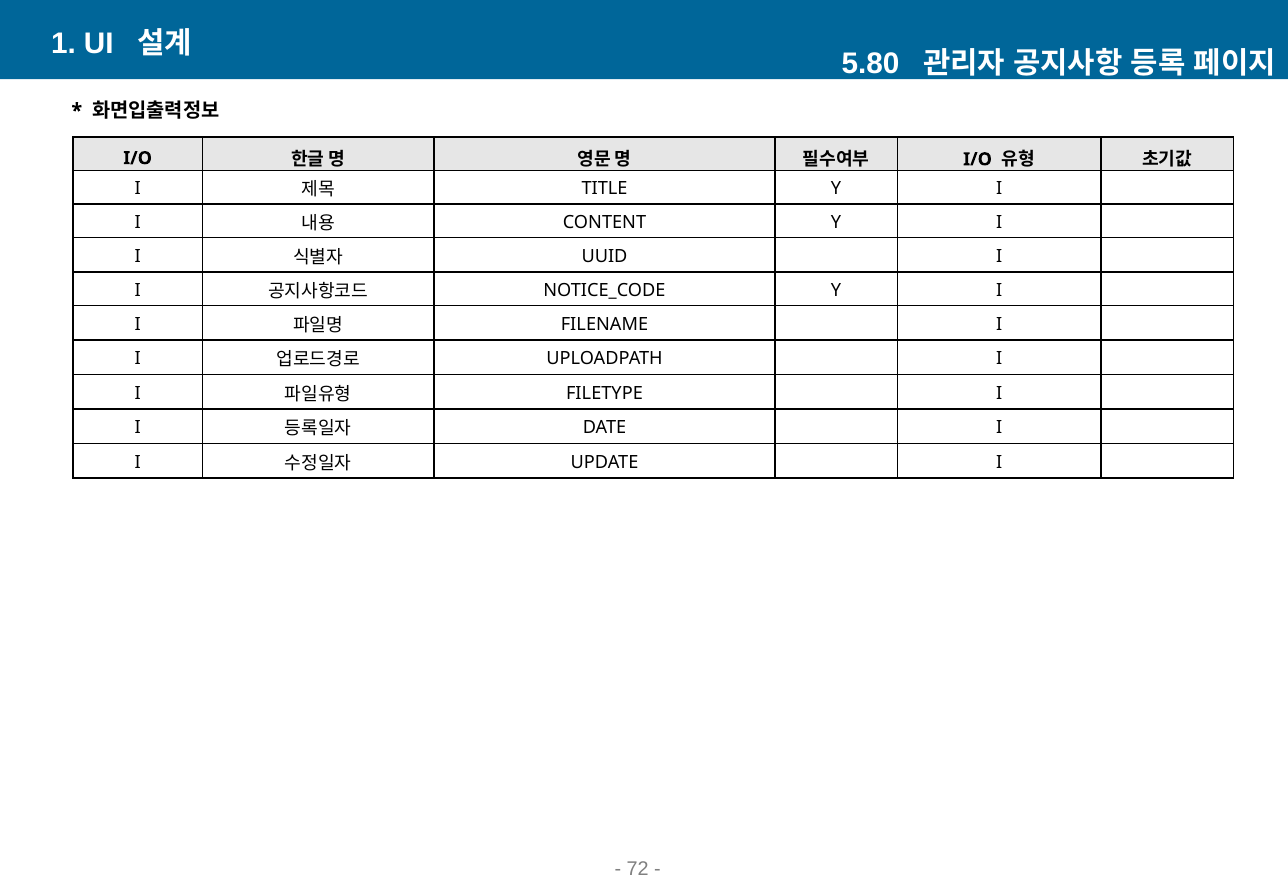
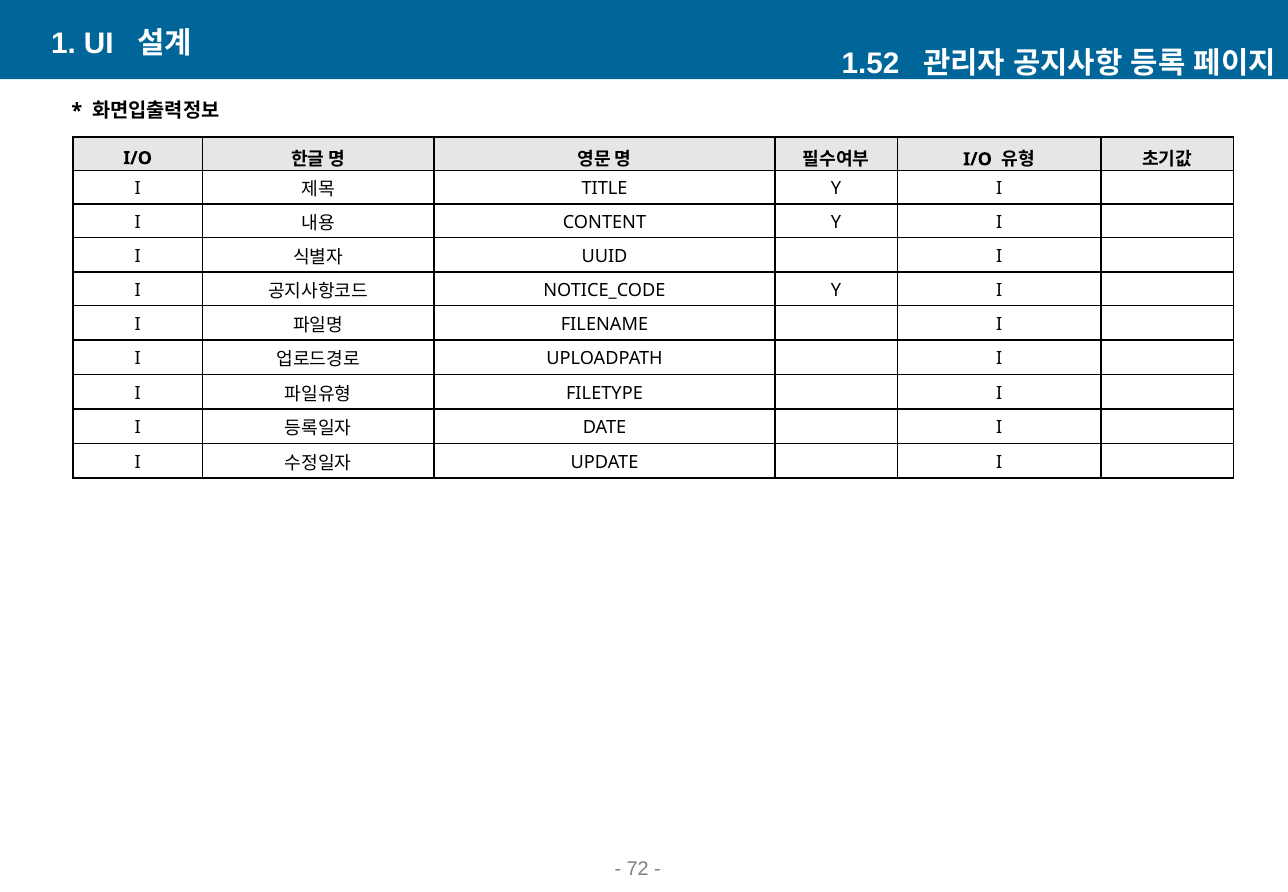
5.80: 5.80 -> 1.52 (871, 64)
